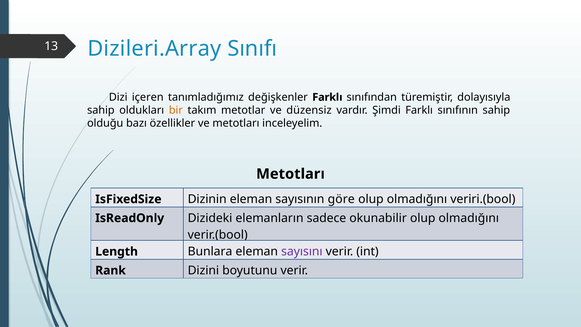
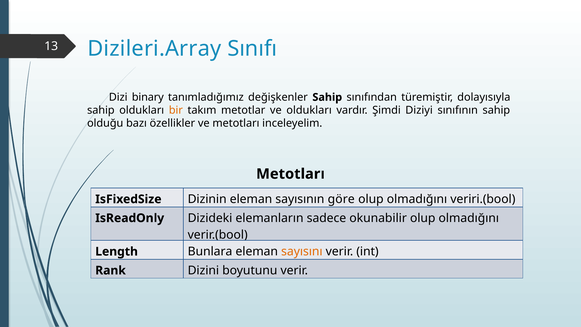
içeren: içeren -> binary (148, 97)
değişkenler Farklı: Farklı -> Sahip (327, 97)
ve düzensiz: düzensiz -> oldukları (309, 110)
Şimdi Farklı: Farklı -> Diziyi (419, 110)
sayısını colour: purple -> orange (302, 251)
